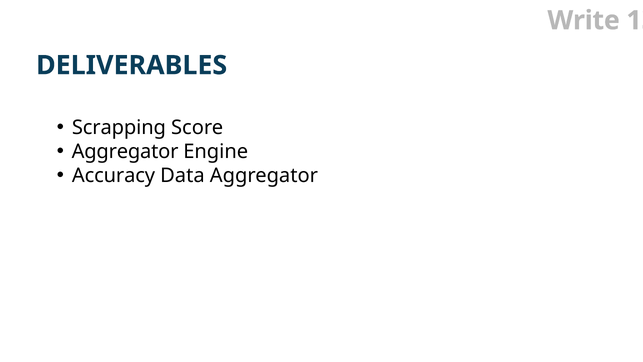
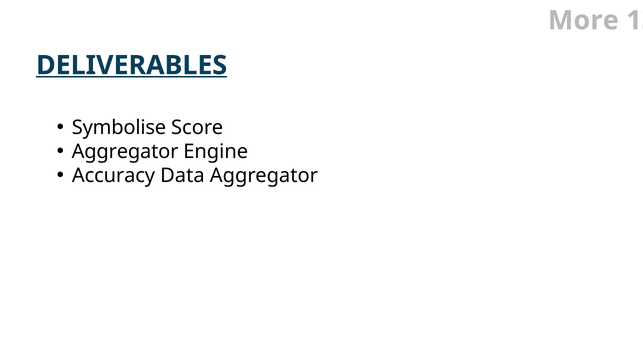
Write: Write -> More (583, 20)
DELIVERABLES underline: none -> present (132, 65)
Scrapping: Scrapping -> Symbolise (119, 127)
